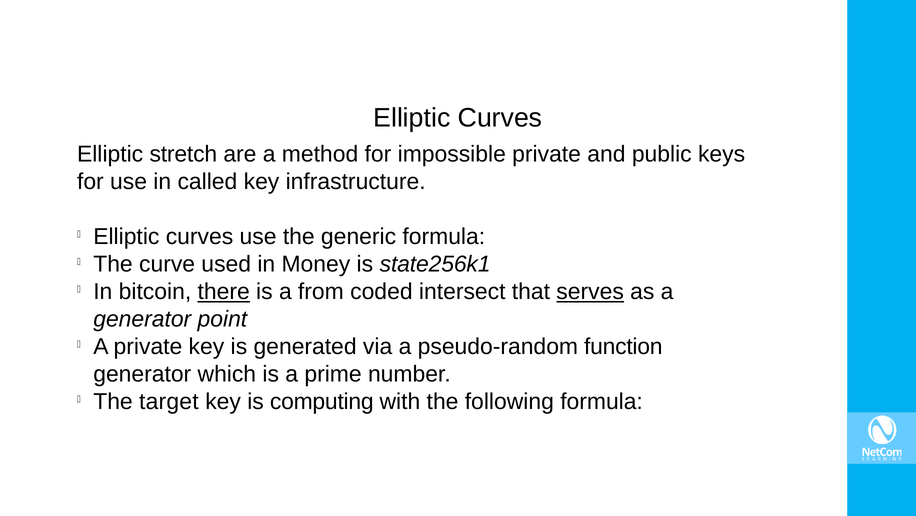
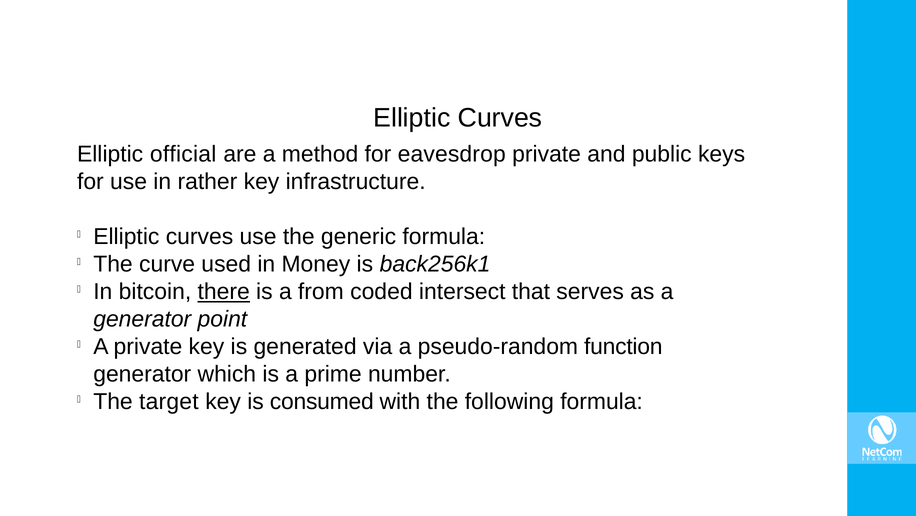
stretch: stretch -> official (183, 154)
impossible: impossible -> eavesdrop (452, 154)
called: called -> rather (207, 181)
state256k1: state256k1 -> back256k1 (435, 264)
serves underline: present -> none (590, 291)
computing: computing -> consumed (322, 401)
